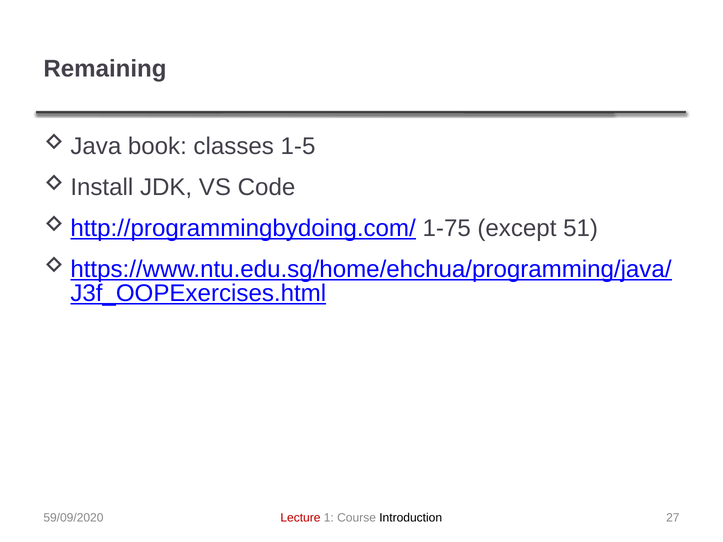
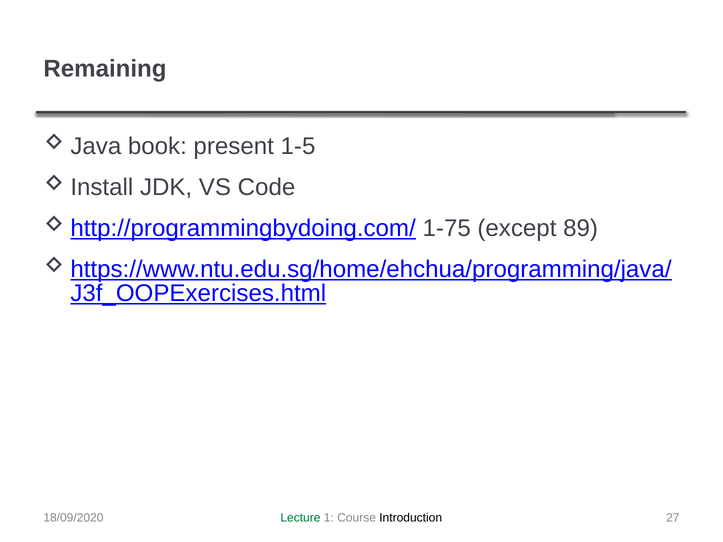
classes: classes -> present (234, 146)
51: 51 -> 89 (581, 228)
59/09/2020: 59/09/2020 -> 18/09/2020 (73, 518)
Lecture colour: red -> green (300, 518)
